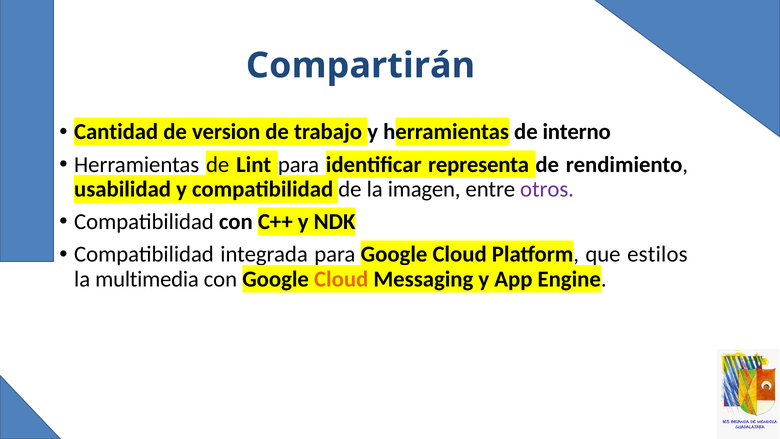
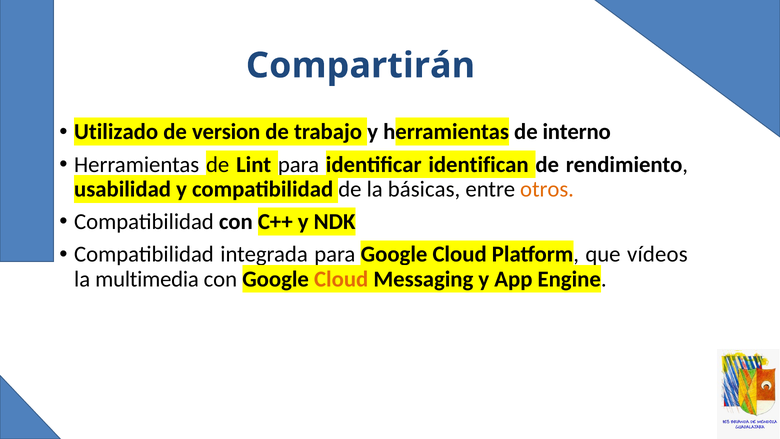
Cantidad: Cantidad -> Utilizado (116, 132)
representa: representa -> identifican (479, 164)
imagen: imagen -> básicas (424, 189)
otros colour: purple -> orange (547, 189)
estilos: estilos -> vídeos (657, 254)
